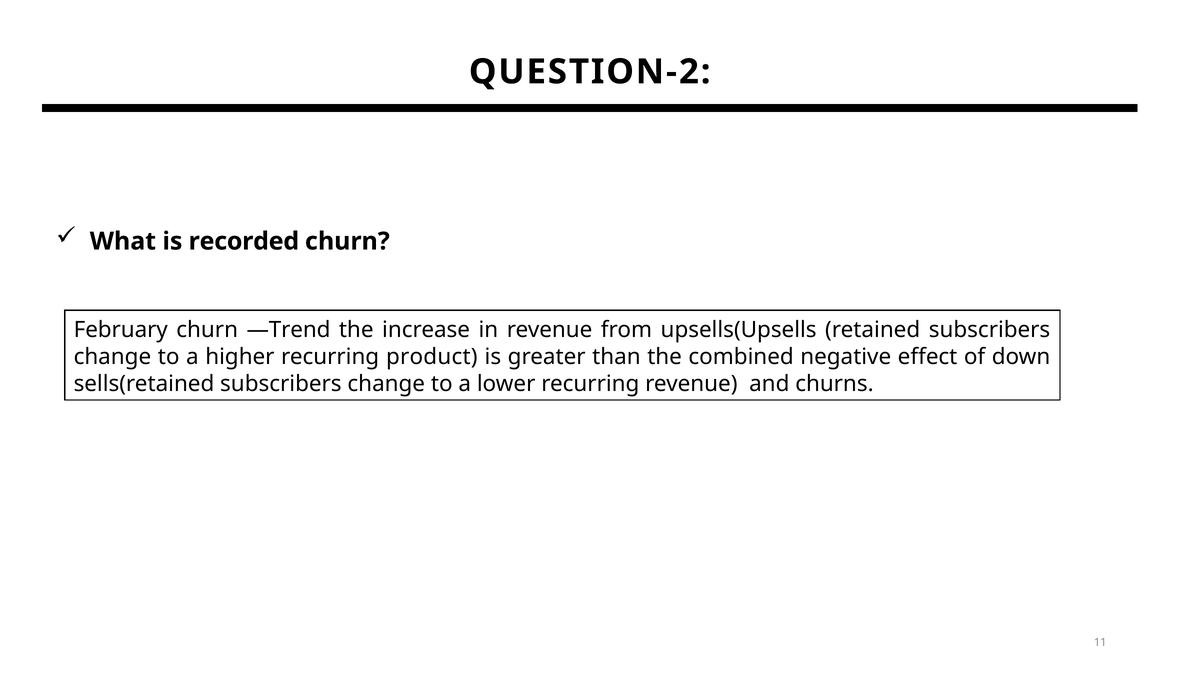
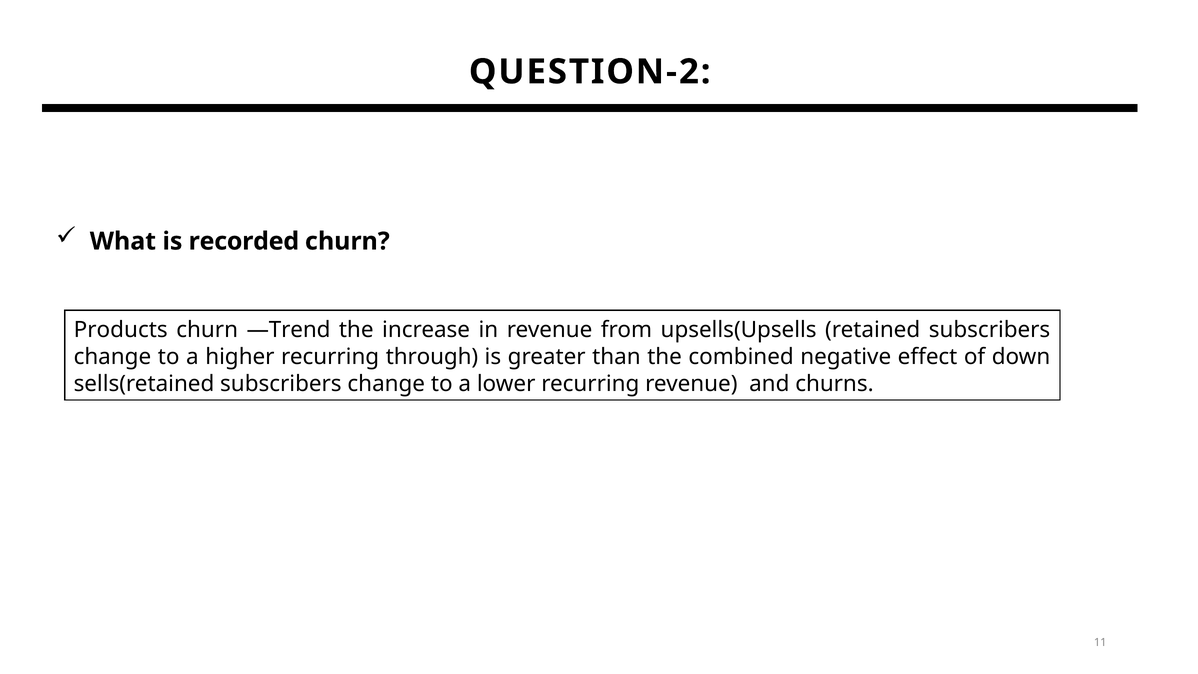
February: February -> Products (121, 330)
product: product -> through (432, 357)
